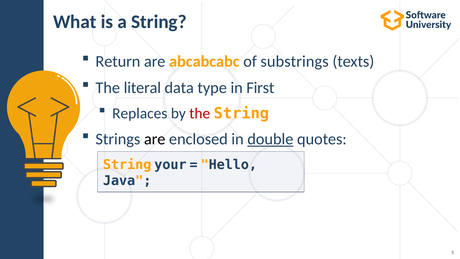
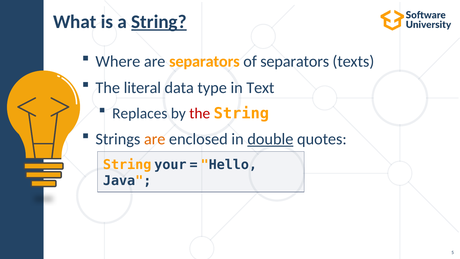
String underline: none -> present (159, 22)
Return: Return -> Where (118, 61)
are abcabcabc: abcabcabc -> separators (204, 61)
of substrings: substrings -> separators (295, 61)
First: First -> Text (260, 88)
are colour: black -> orange (155, 139)
